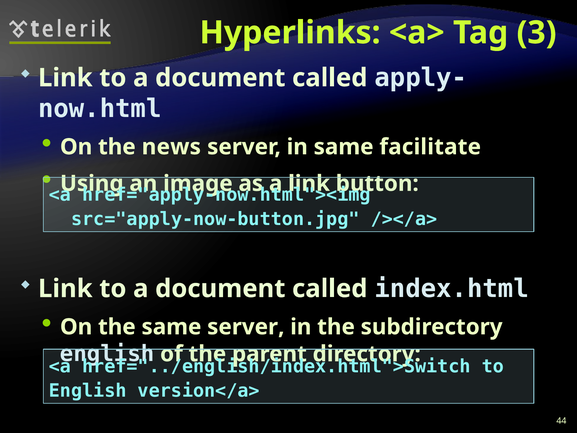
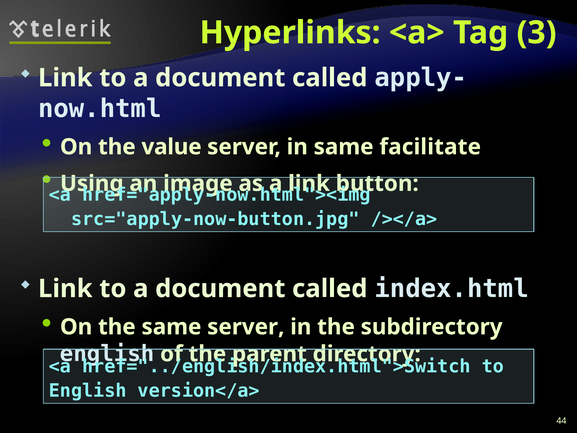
news: news -> value (172, 147)
